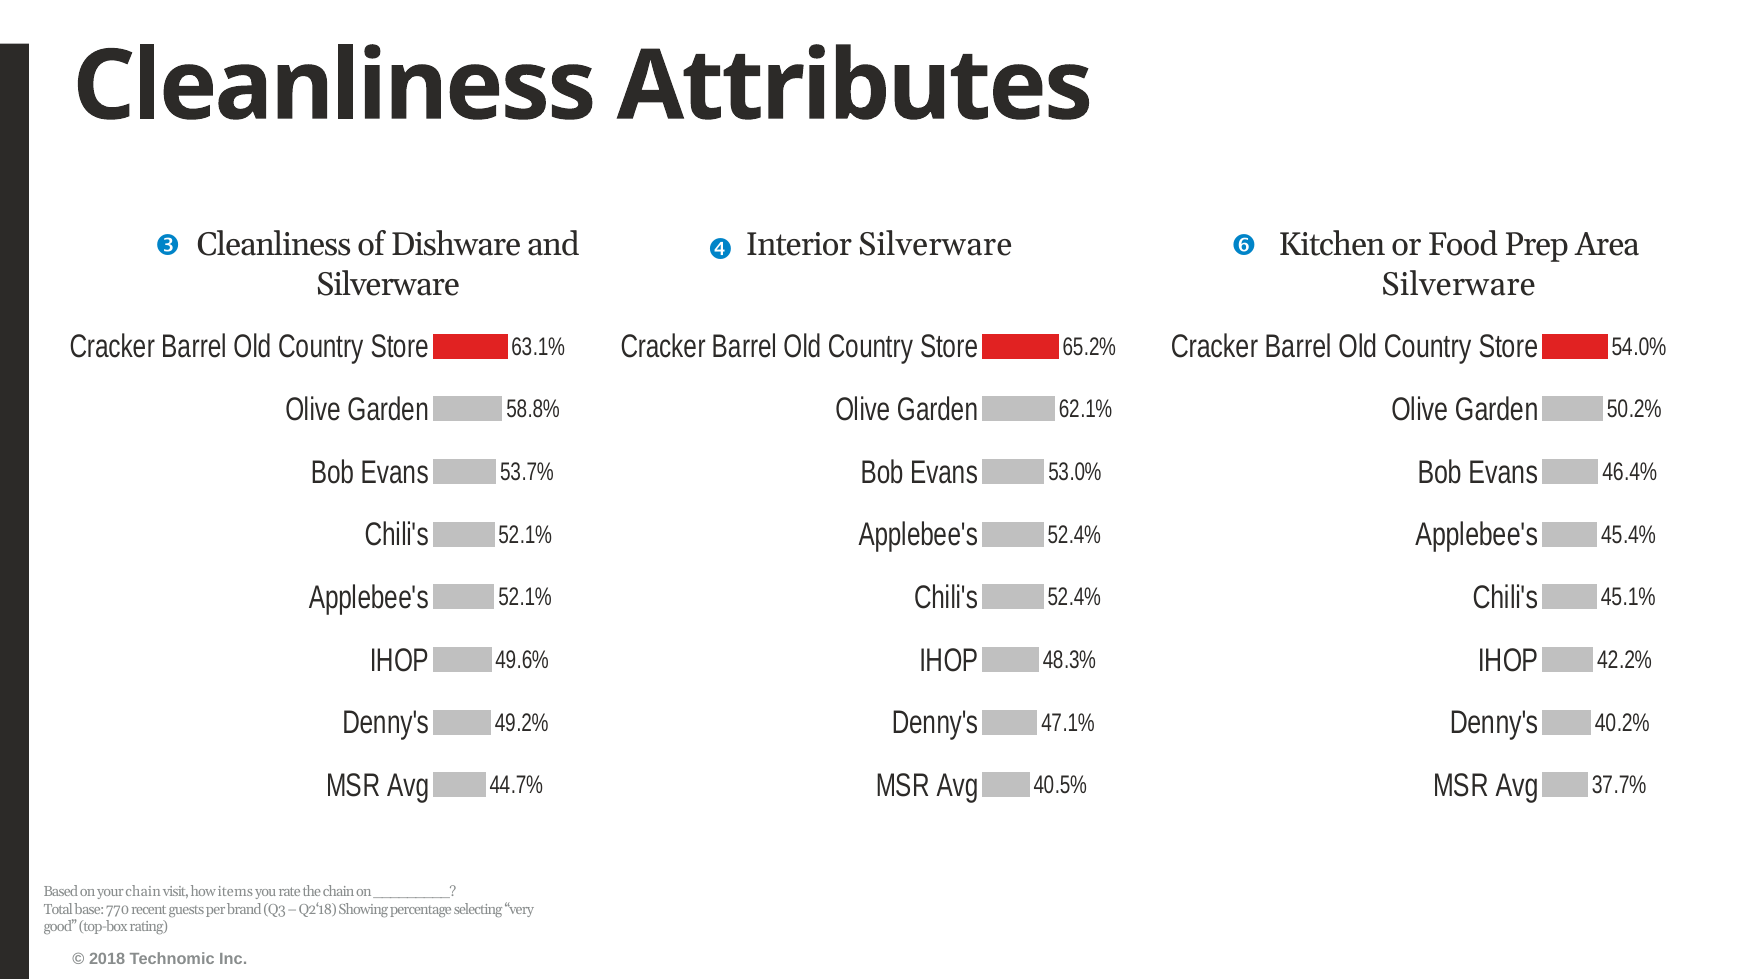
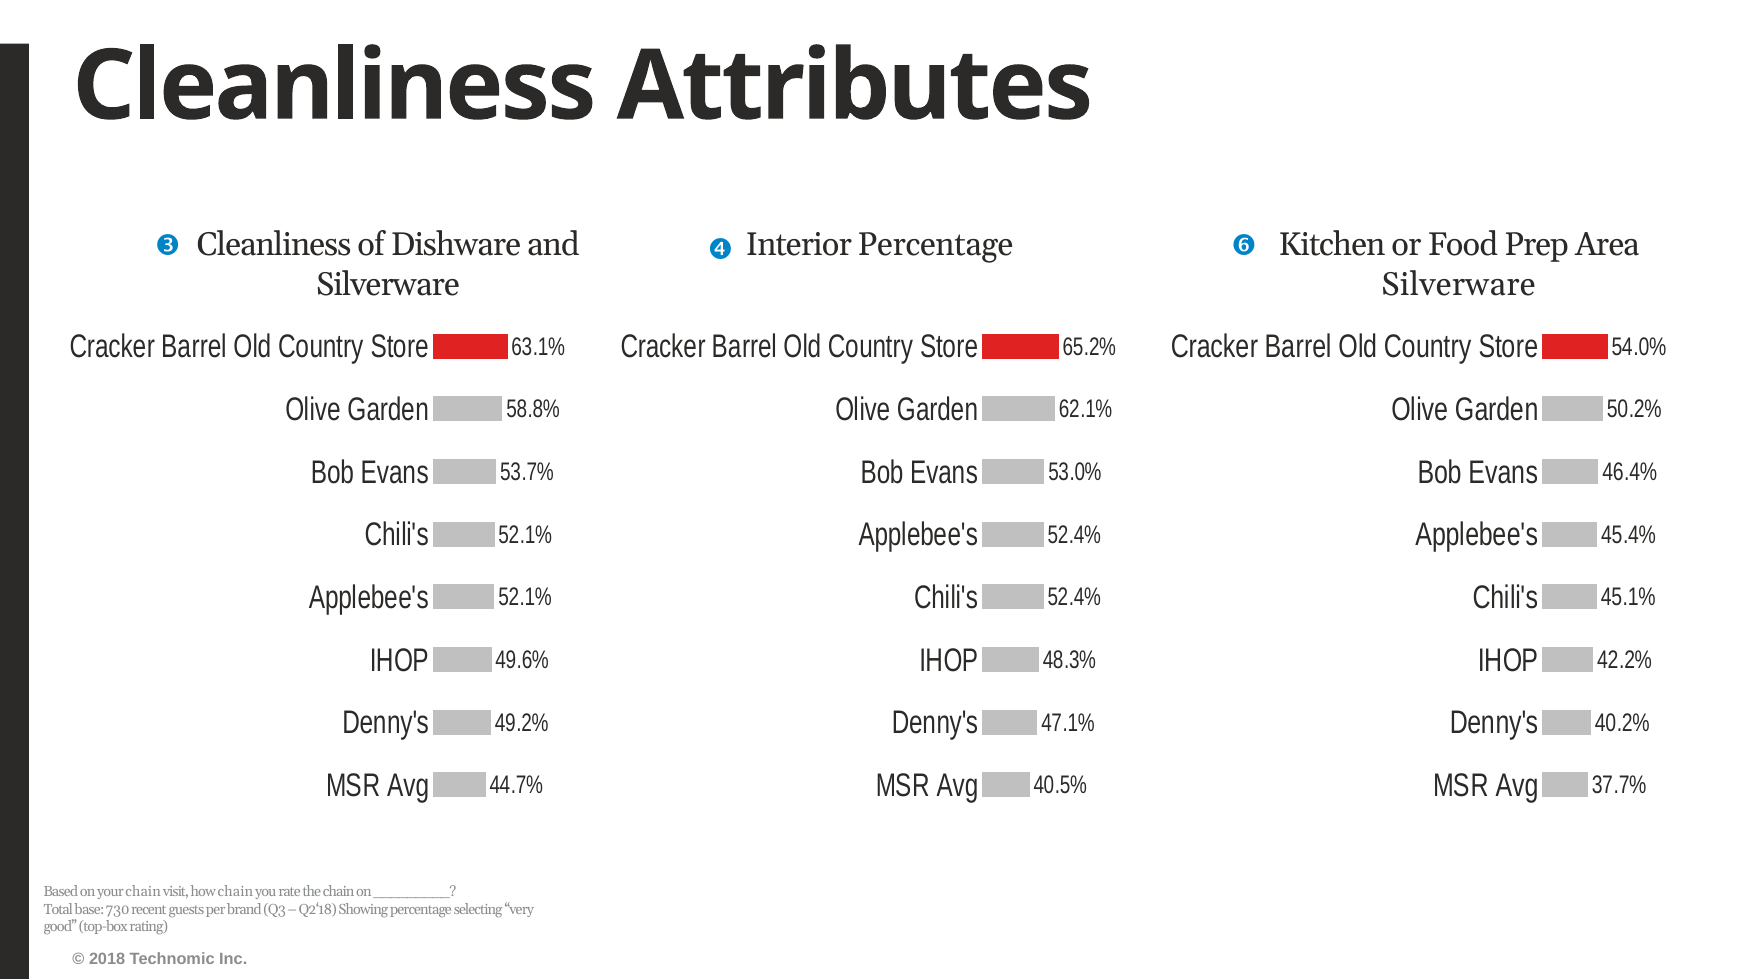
Interior Silverware: Silverware -> Percentage (935, 245)
how items: items -> chain (235, 892)
770: 770 -> 730 (118, 909)
